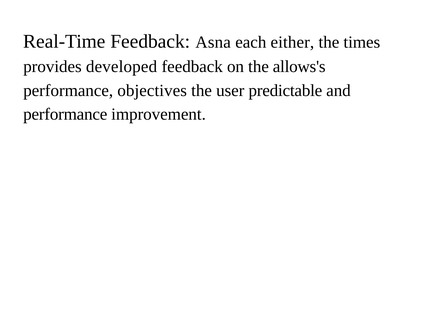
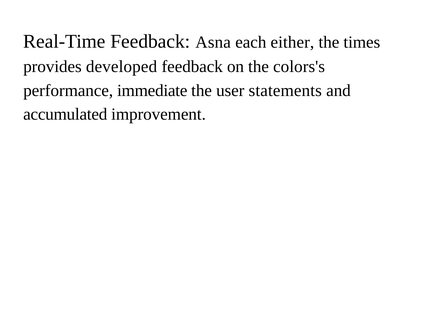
allows's: allows's -> colors's (299, 67)
objectives: objectives -> immediate (152, 90)
predictable: predictable -> statements (285, 90)
performance: performance -> accumulated (65, 114)
